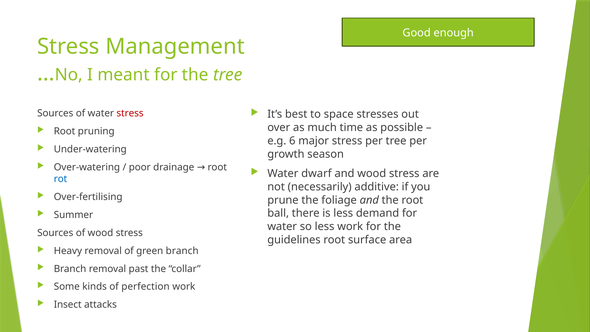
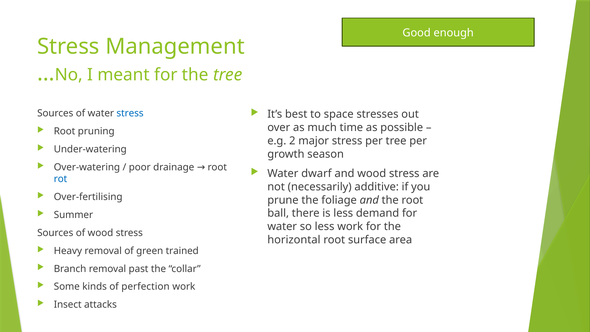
stress colour: red -> blue (130, 113)
6: 6 -> 2 (292, 141)
guidelines: guidelines -> horizontal (294, 240)
green branch: branch -> trained (182, 251)
